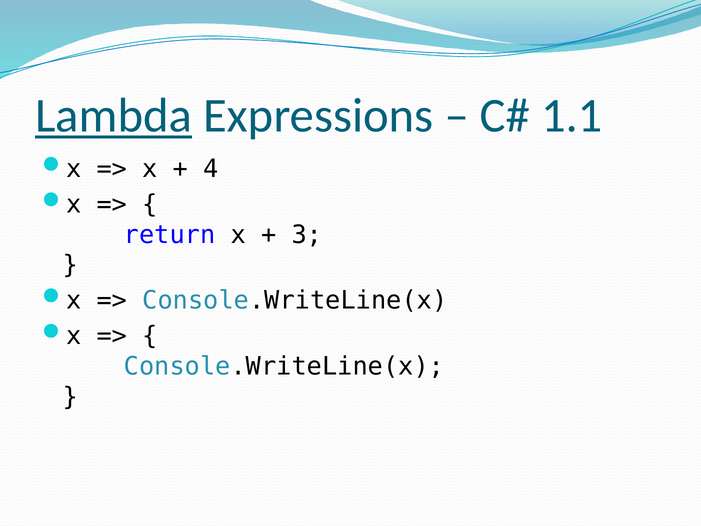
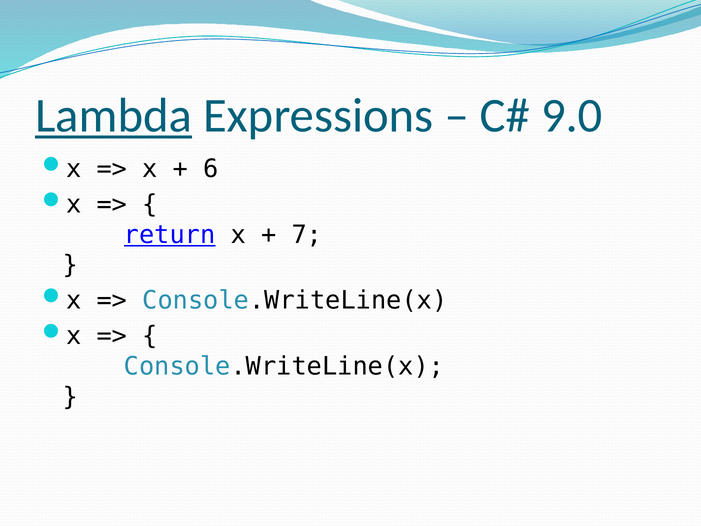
1.1: 1.1 -> 9.0 (572, 116)
4: 4 -> 6 (211, 169)
return underline: none -> present (170, 235)
3: 3 -> 7 (307, 235)
